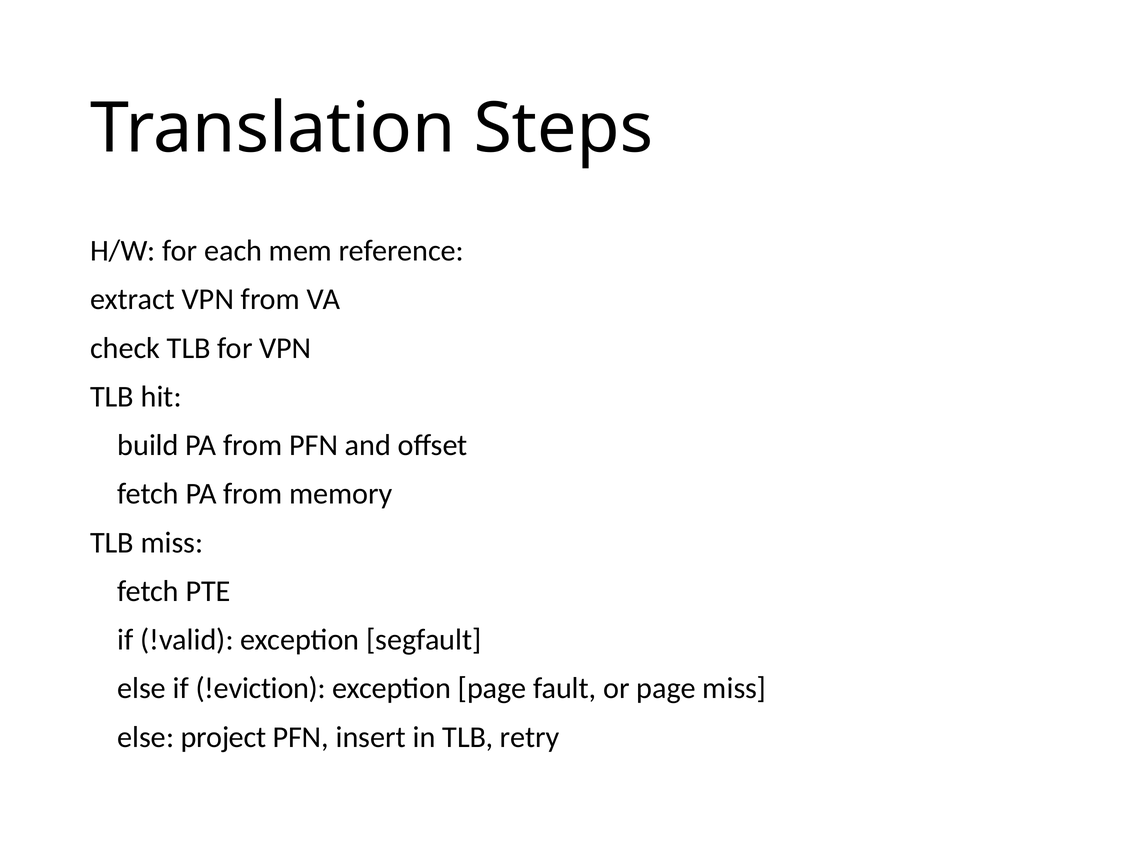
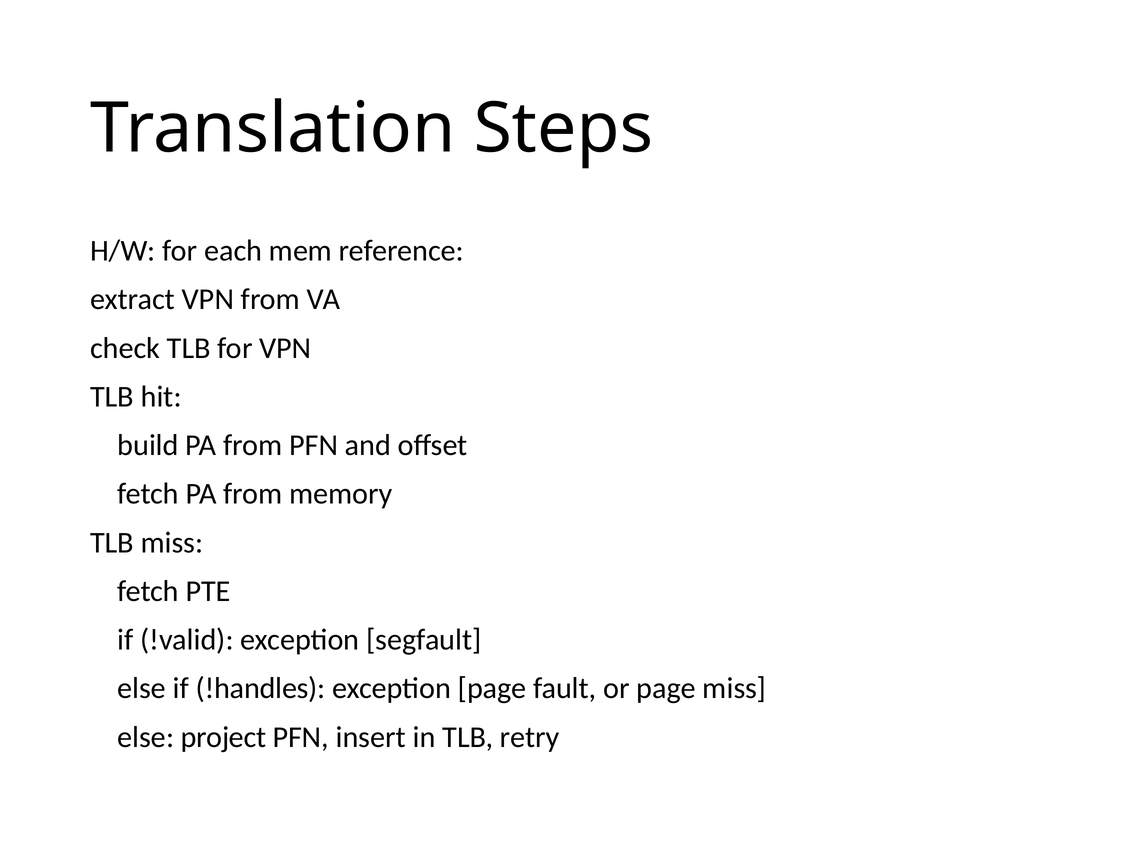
!eviction: !eviction -> !handles (261, 688)
